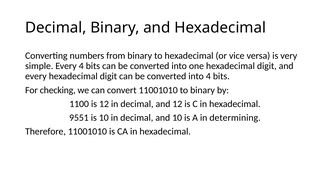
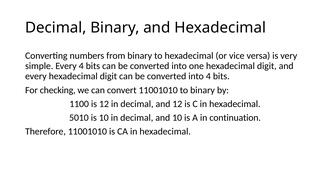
9551: 9551 -> 5010 (79, 118)
determining: determining -> continuation (235, 118)
